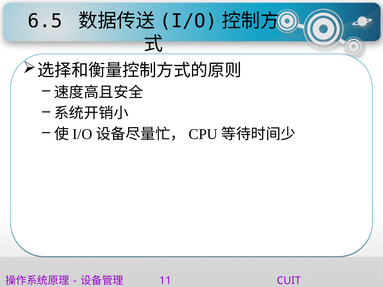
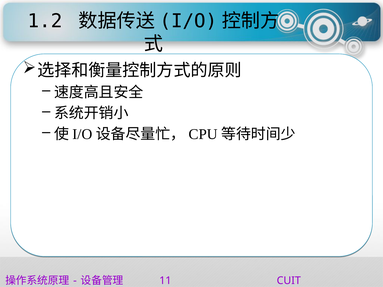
6.5: 6.5 -> 1.2 (45, 21)
